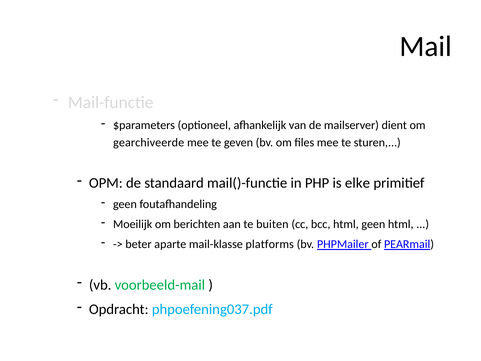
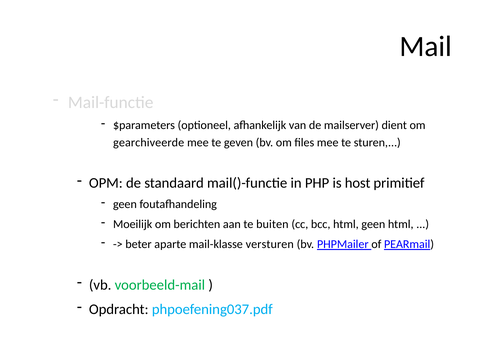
elke: elke -> host (358, 183)
platforms: platforms -> versturen (270, 244)
